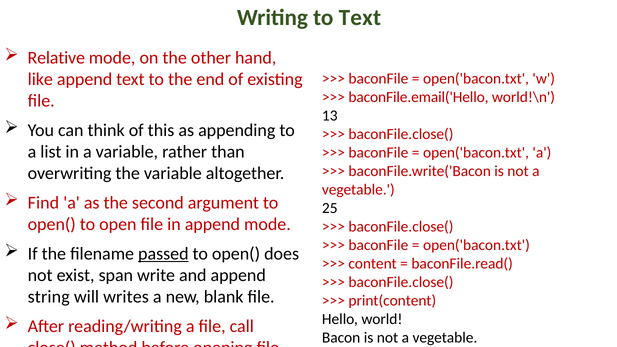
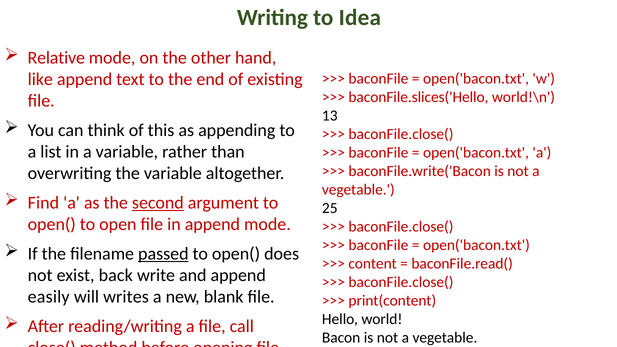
to Text: Text -> Idea (360, 18)
baconFile.email('Hello: baconFile.email('Hello -> baconFile.slices('Hello (418, 97)
second underline: none -> present (158, 203)
span: span -> back (116, 275)
string: string -> easily (49, 297)
